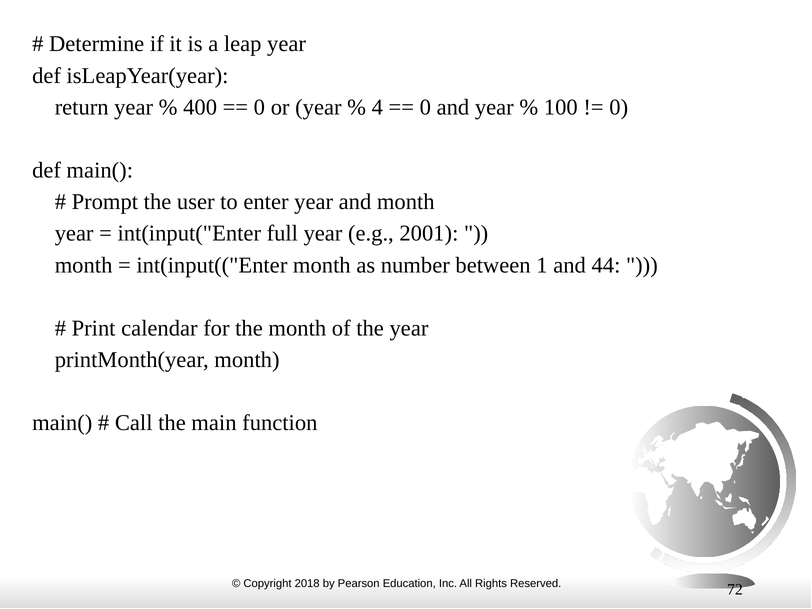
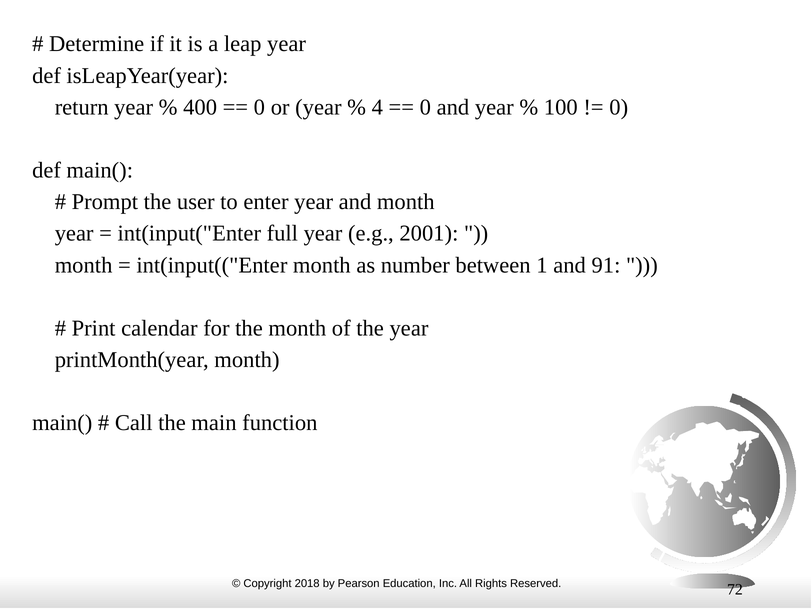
44: 44 -> 91 (606, 265)
